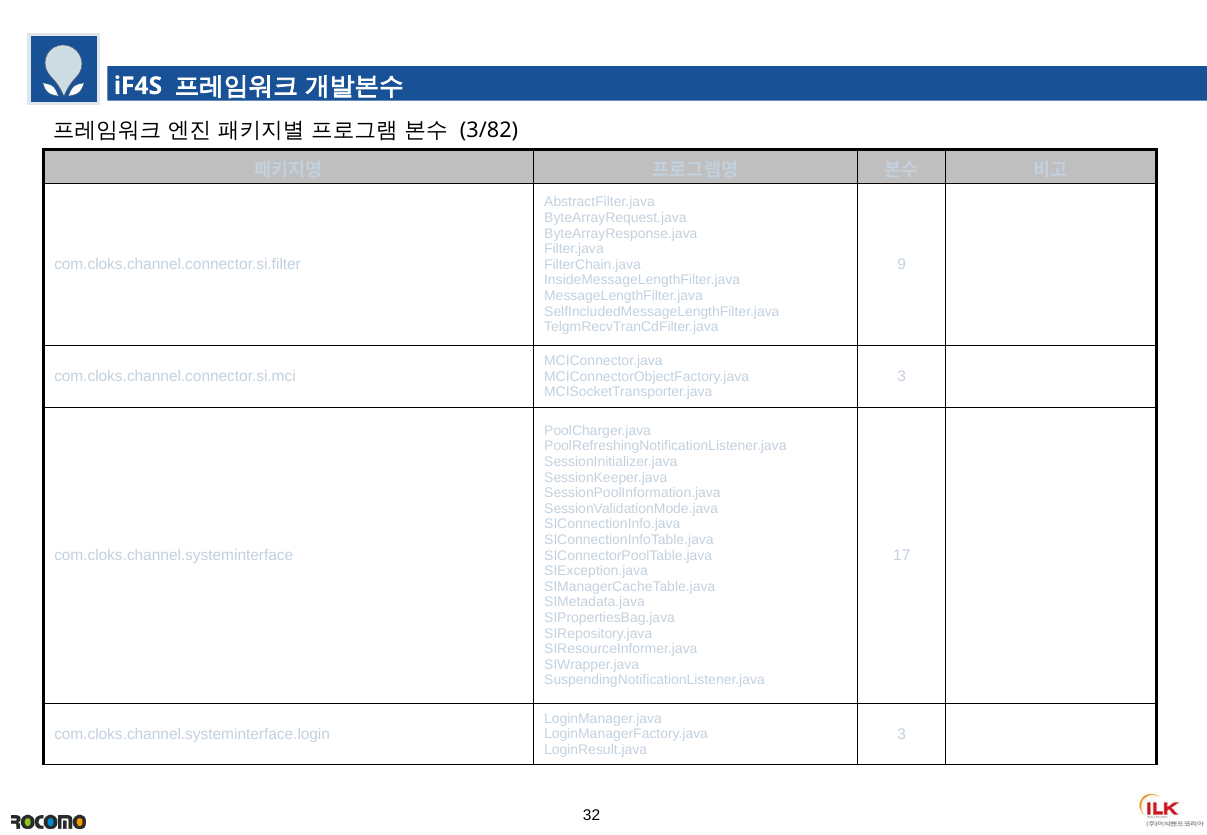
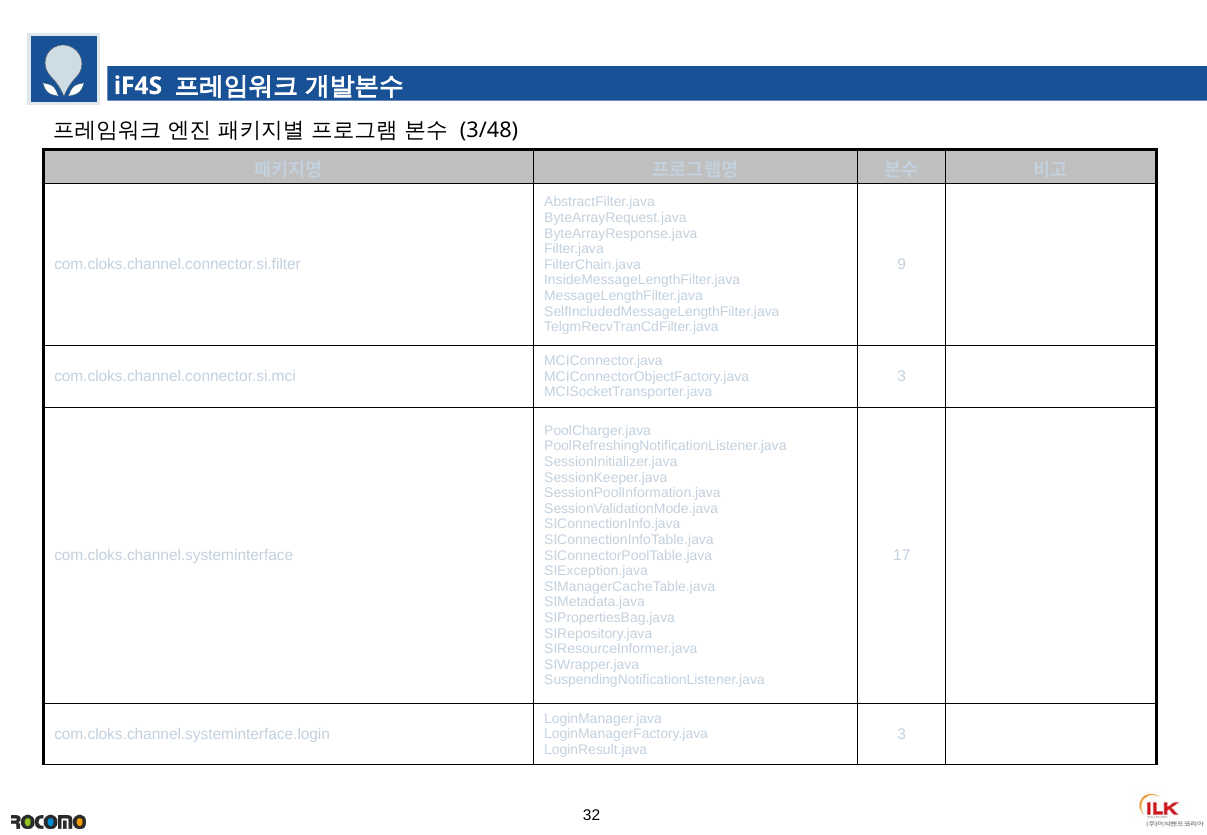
3/82: 3/82 -> 3/48 (489, 131)
